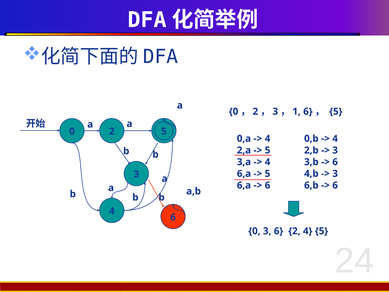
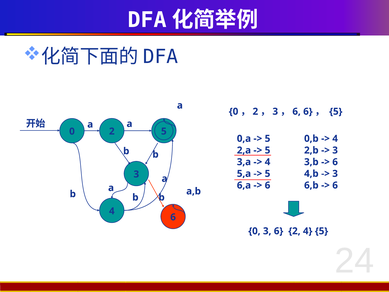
1: 1 -> 6 (297, 111)
4: 4 -> 5 (268, 138)
6,a: 6,a -> 5,a (244, 173)
